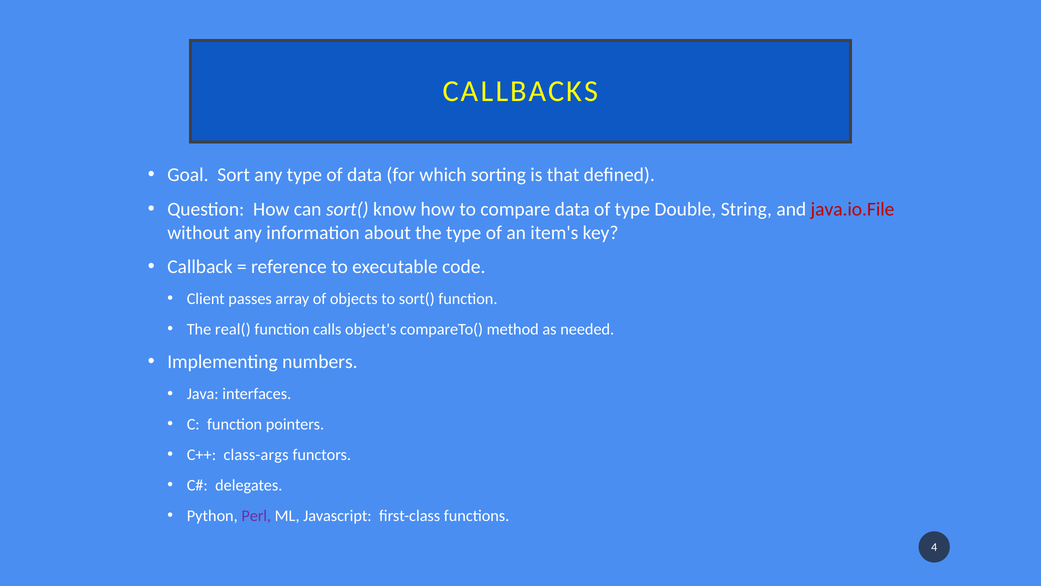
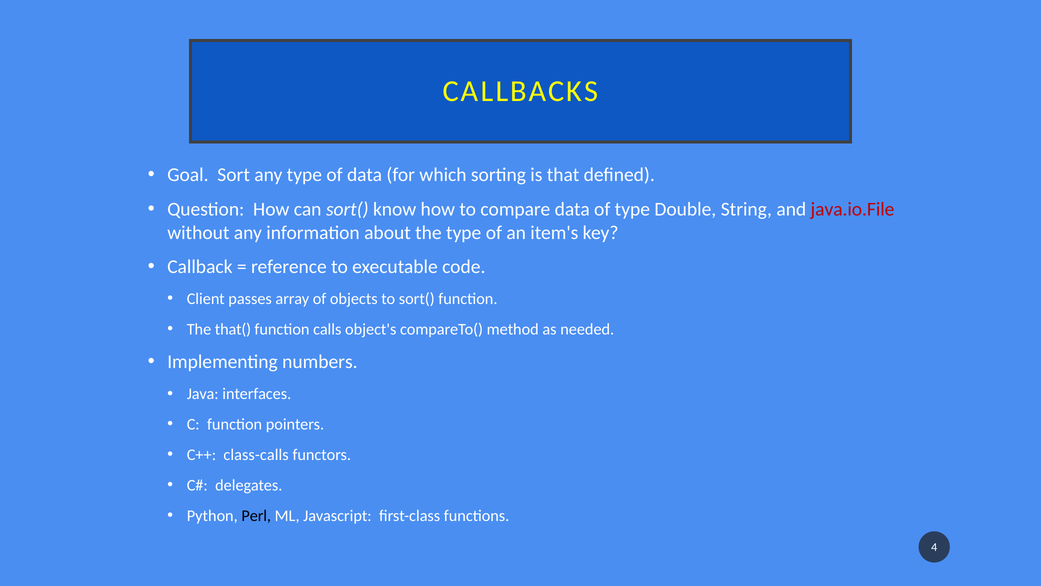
real(: real( -> that( (233, 329)
class-args: class-args -> class-calls (256, 455)
Perl colour: purple -> black (256, 515)
